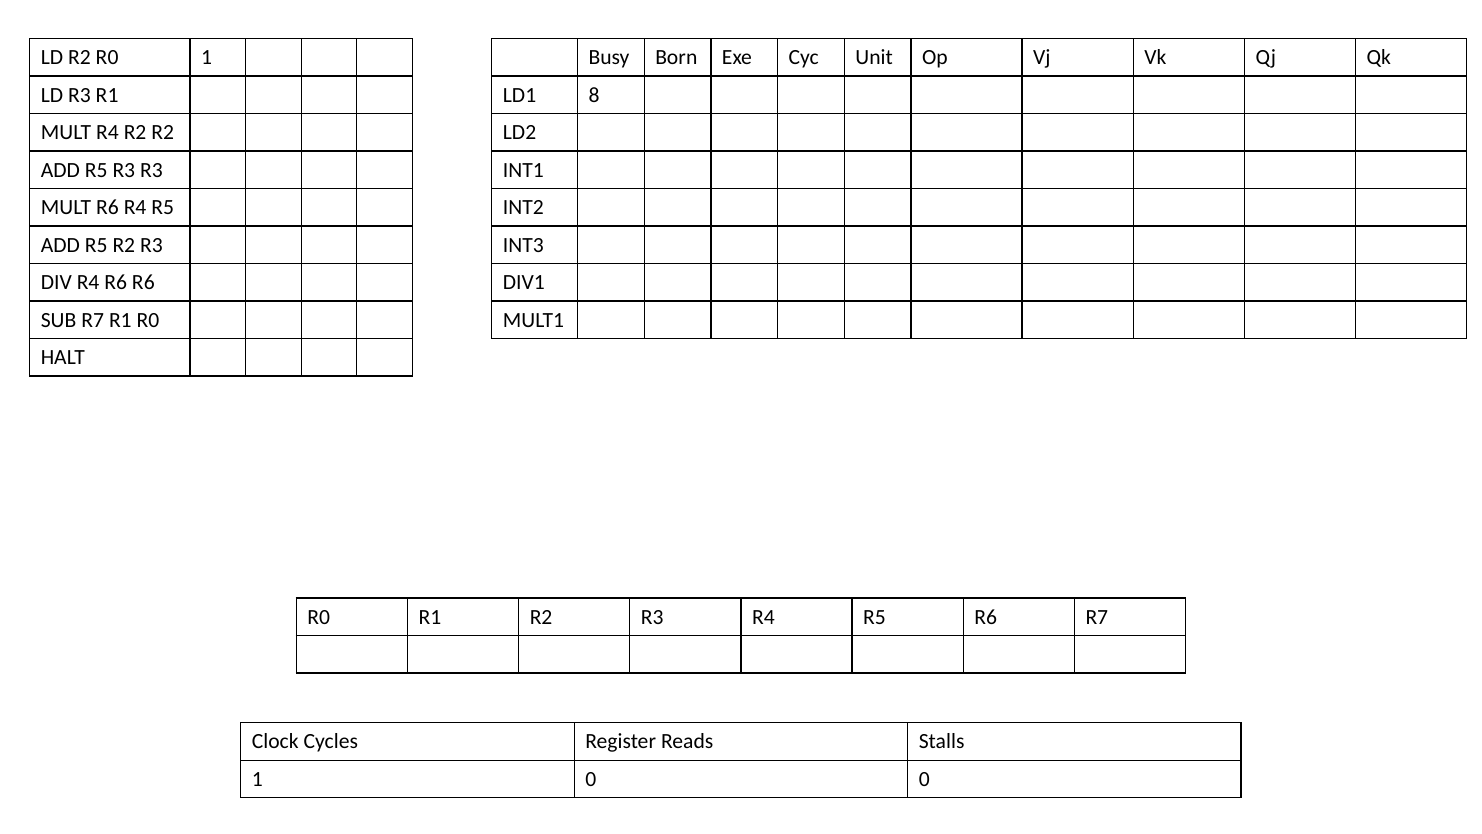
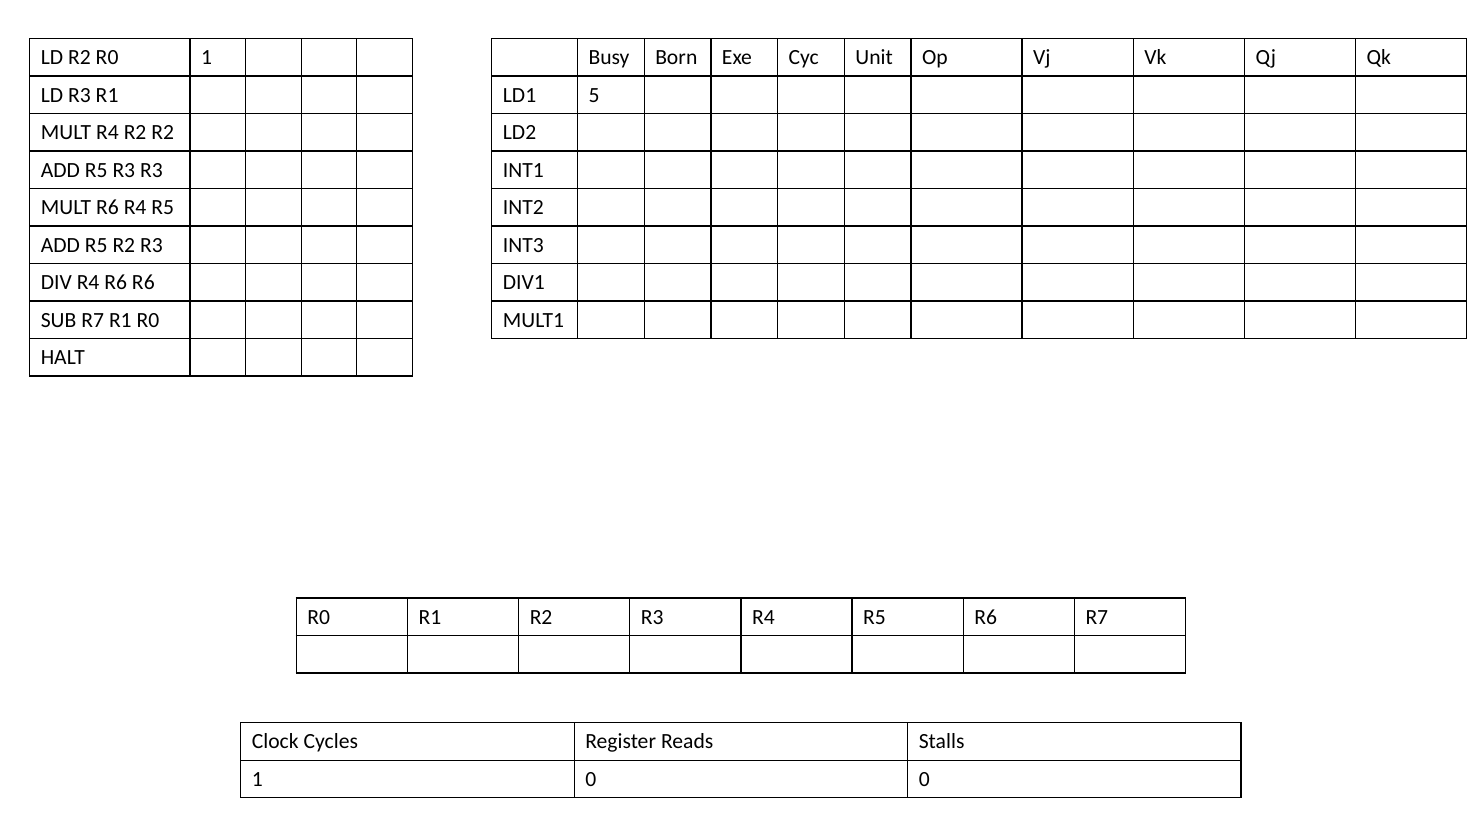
8: 8 -> 5 (594, 95)
